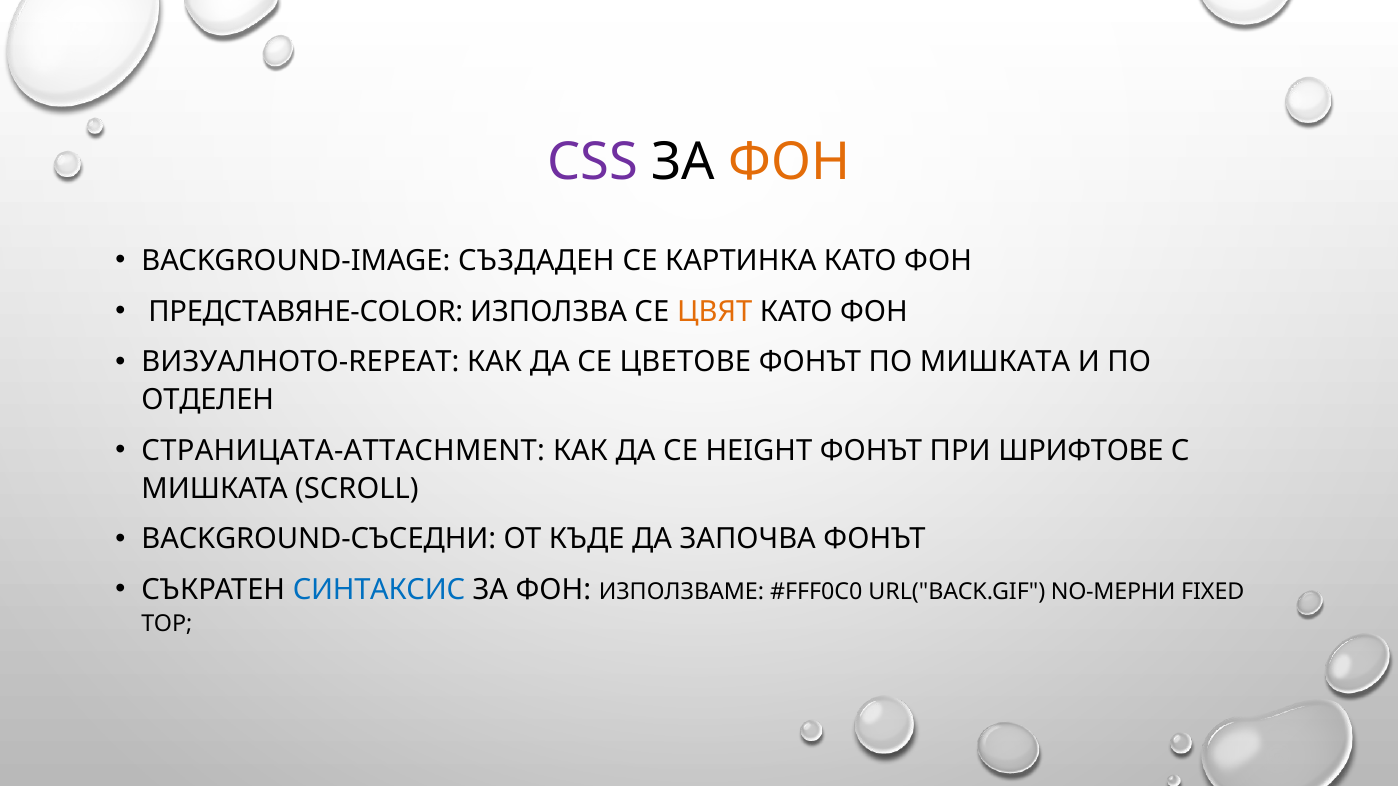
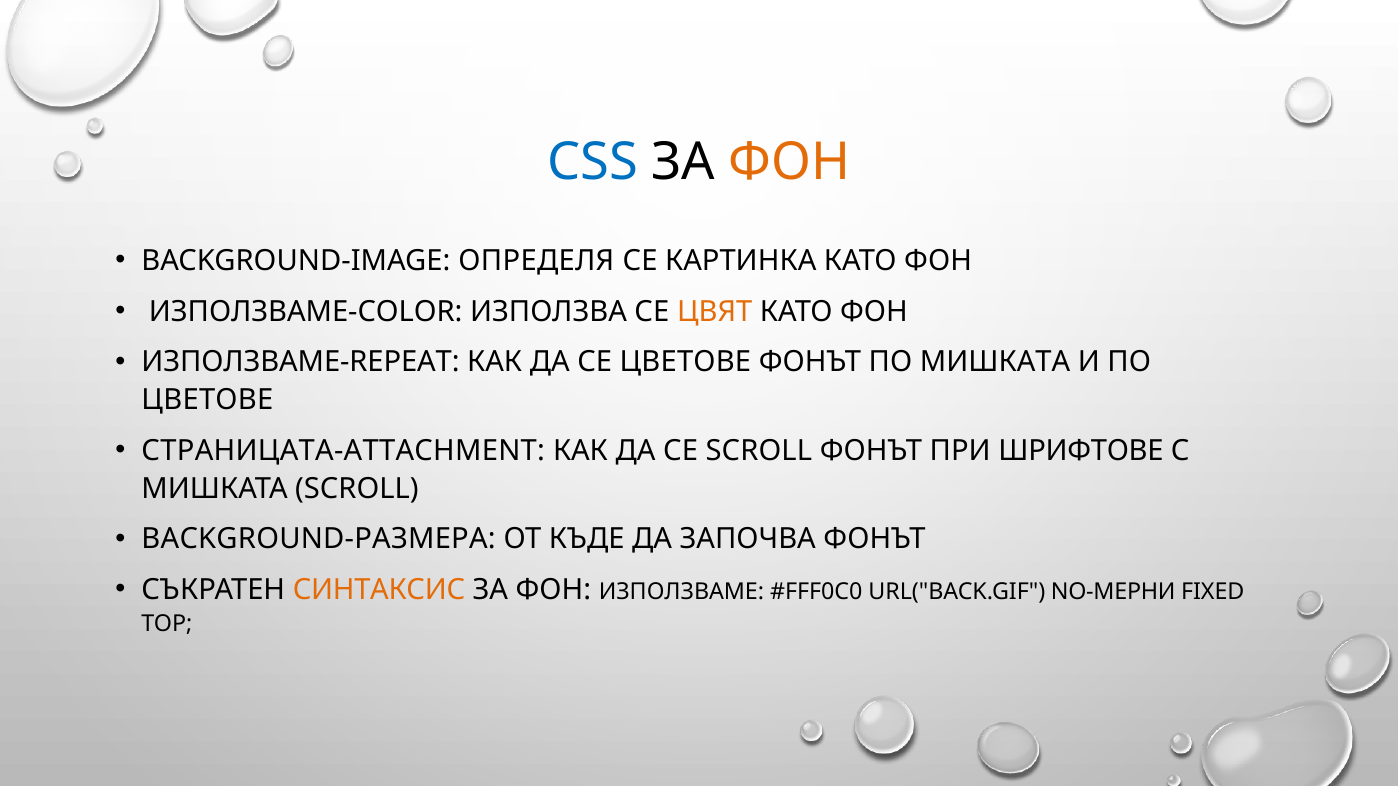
CSS colour: purple -> blue (593, 162)
СЪЗДАДЕН: СЪЗДАДЕН -> ОПРЕДЕЛЯ (536, 261)
ПРЕДСТАВЯНЕ-COLOR: ПРЕДСТАВЯНЕ-COLOR -> ИЗПОЛЗВАМЕ-COLOR (306, 312)
ВИЗУАЛНОТО-REPEAT: ВИЗУАЛНОТО-REPEAT -> ИЗПОЛЗВАМЕ-REPEAT (301, 362)
ОТДЕЛЕН: ОТДЕЛЕН -> ЦВЕТОВЕ (207, 400)
СЕ HEIGHT: HEIGHT -> SCROLL (759, 451)
BACKGROUND-СЪСЕДНИ: BACKGROUND-СЪСЕДНИ -> BACKGROUND-РАЗМЕРА (319, 540)
СИНТАКСИС colour: blue -> orange (379, 590)
